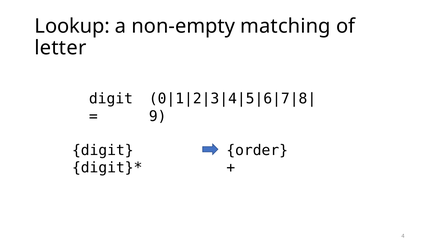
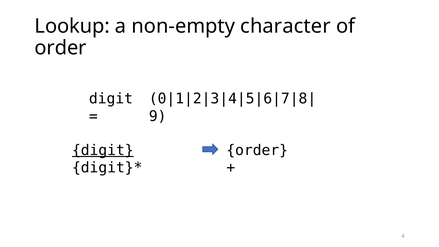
matching: matching -> character (285, 26)
letter: letter -> order (61, 48)
digit underline: none -> present (103, 150)
